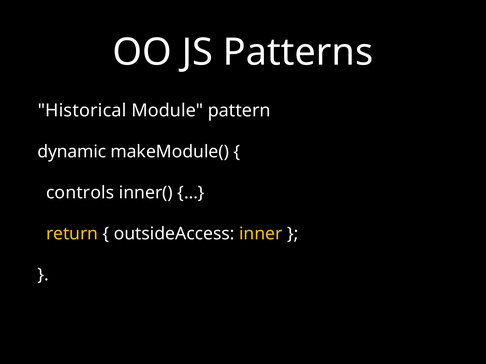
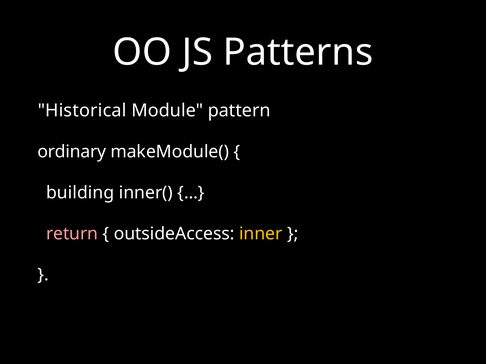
dynamic: dynamic -> ordinary (72, 152)
controls: controls -> building (80, 193)
return colour: yellow -> pink (72, 234)
